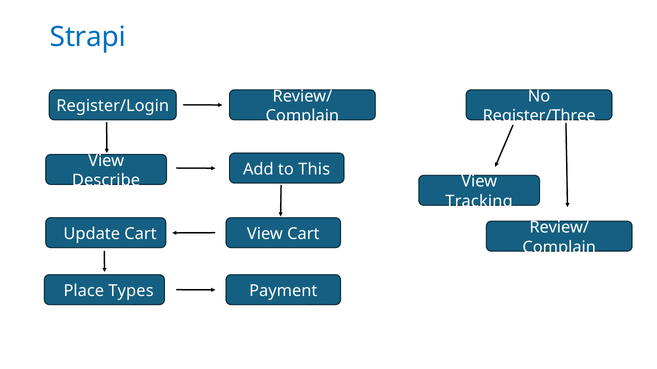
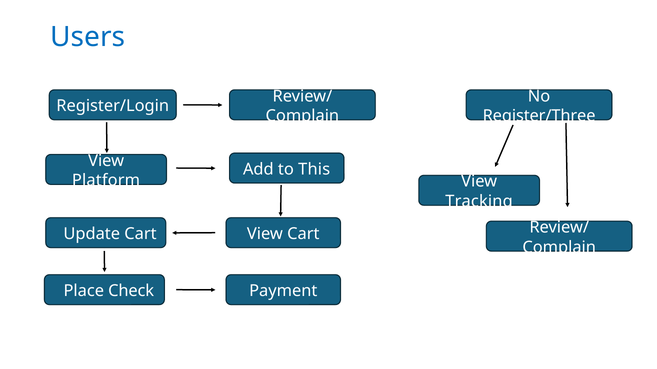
Strapi: Strapi -> Users (88, 37)
Describe: Describe -> Platform (106, 181)
Types: Types -> Check (131, 291)
